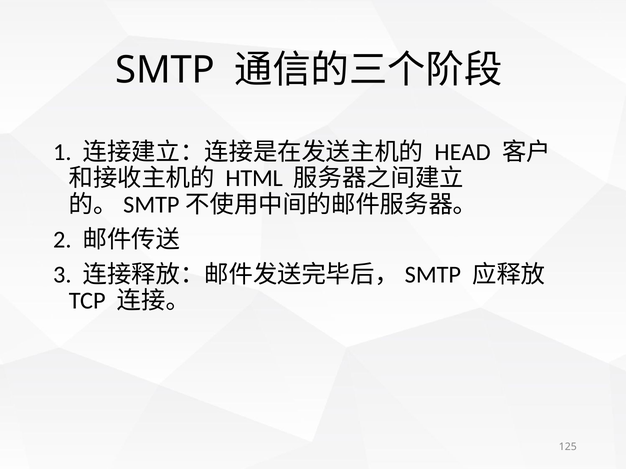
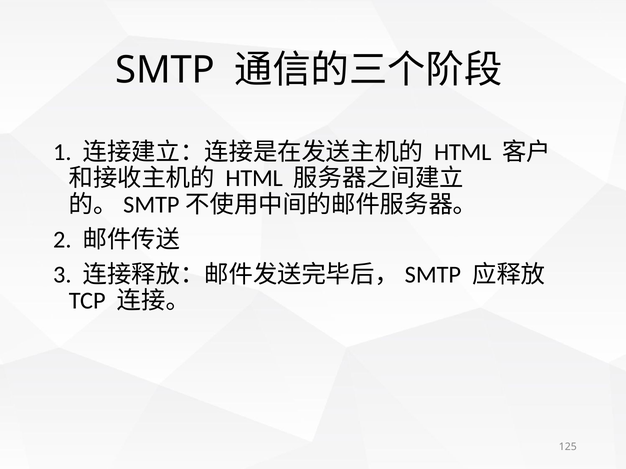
HEAD: HEAD -> HTML (463, 152)
